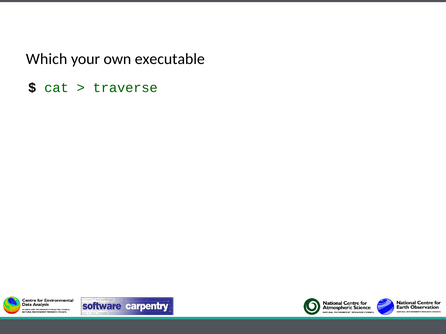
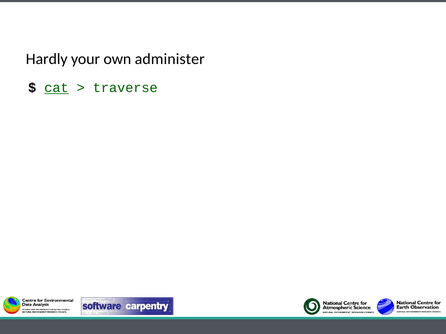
Which: Which -> Hardly (47, 59)
executable: executable -> administer (170, 59)
cat underline: none -> present (56, 88)
